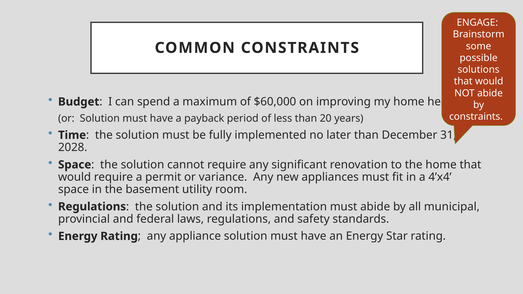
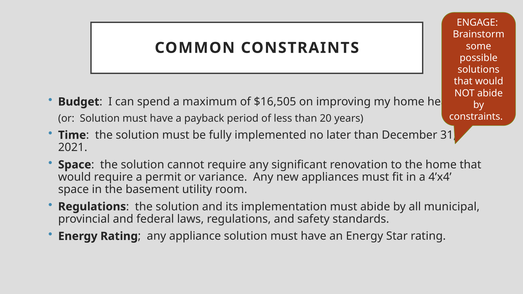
$60,000: $60,000 -> $16,505 (275, 102)
2028: 2028 -> 2021 (73, 148)
